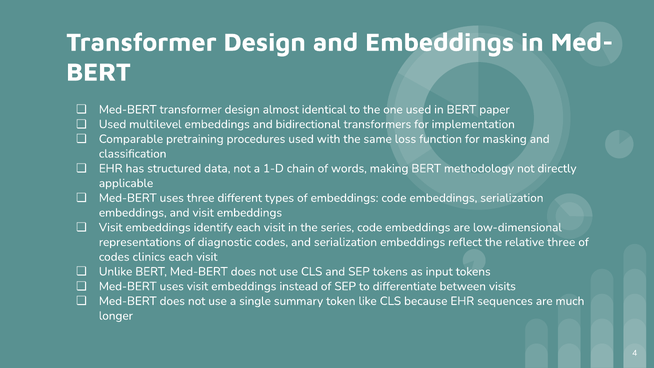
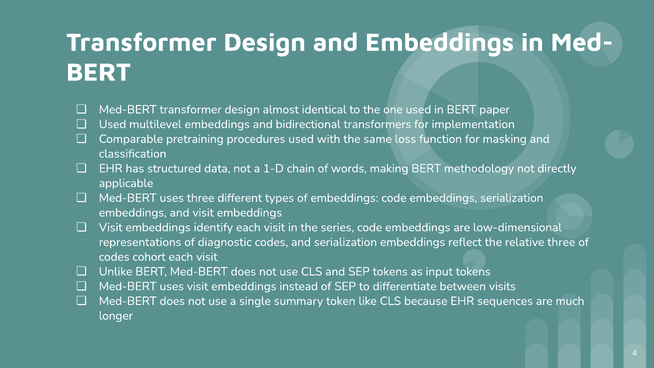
clinics: clinics -> cohort (149, 257)
